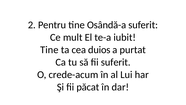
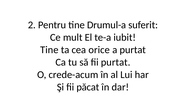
Osândă-a: Osândă-a -> Drumul-a (107, 25)
duios: duios -> orice (99, 50)
fii suferit: suferit -> purtat (116, 62)
